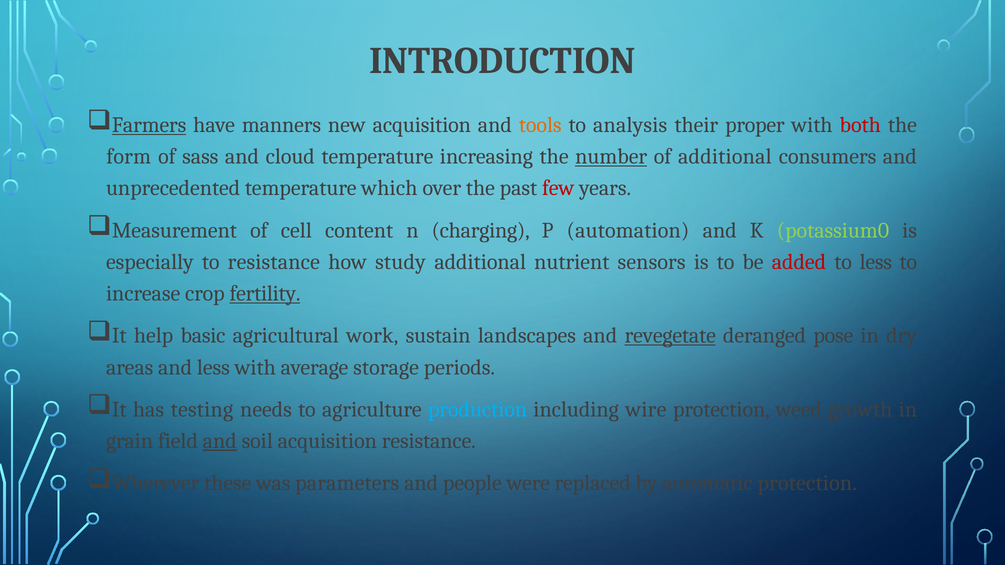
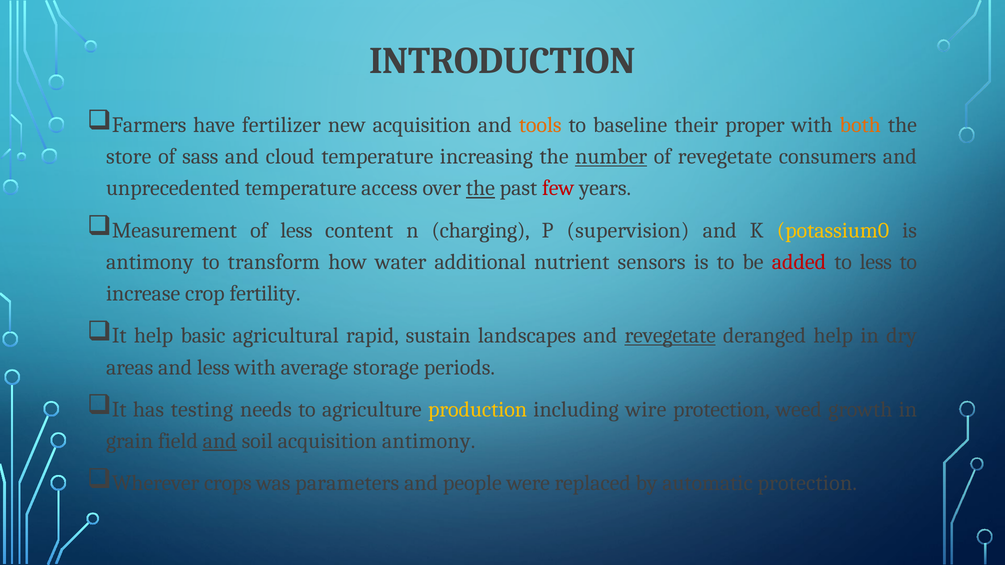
Farmers underline: present -> none (149, 125)
manners: manners -> fertilizer (281, 125)
analysis: analysis -> baseline (630, 125)
both colour: red -> orange (860, 125)
form: form -> store (129, 157)
of additional: additional -> revegetate (725, 157)
which: which -> access (389, 188)
the underline: none -> present (480, 188)
of cell: cell -> less (296, 230)
automation: automation -> supervision (628, 230)
potassium0 colour: light green -> yellow (833, 230)
especially: especially -> antimony (150, 262)
to resistance: resistance -> transform (274, 262)
study: study -> water (401, 262)
fertility underline: present -> none (265, 294)
work: work -> rapid (372, 336)
deranged pose: pose -> help (833, 336)
production colour: light blue -> yellow (478, 410)
acquisition resistance: resistance -> antimony (429, 441)
these: these -> crops (228, 483)
